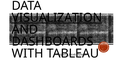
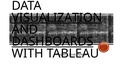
DASHBOARDS underline: none -> present (53, 41)
